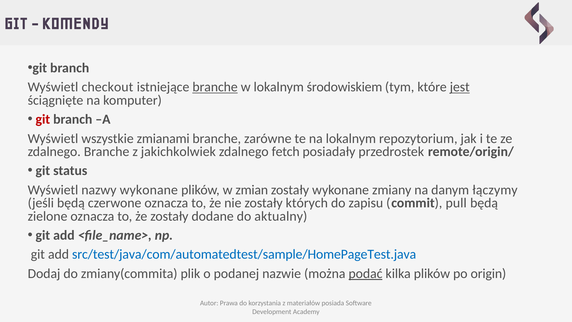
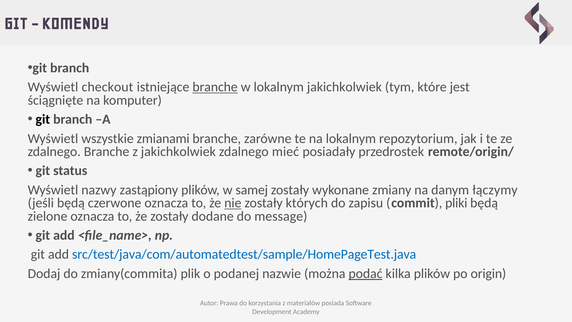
lokalnym środowiskiem: środowiskiem -> jakichkolwiek (344, 87)
jest underline: present -> none (460, 87)
git colour: red -> black (43, 119)
fetch: fetch -> mieć (286, 152)
nazwy wykonane: wykonane -> zastąpiony (149, 190)
zmian: zmian -> samej (252, 190)
nie underline: none -> present (233, 203)
pull: pull -> pliki (456, 203)
aktualny: aktualny -> message (281, 216)
